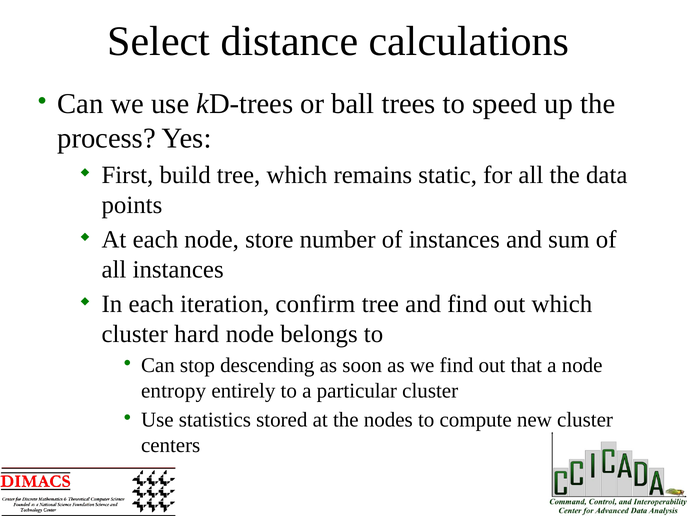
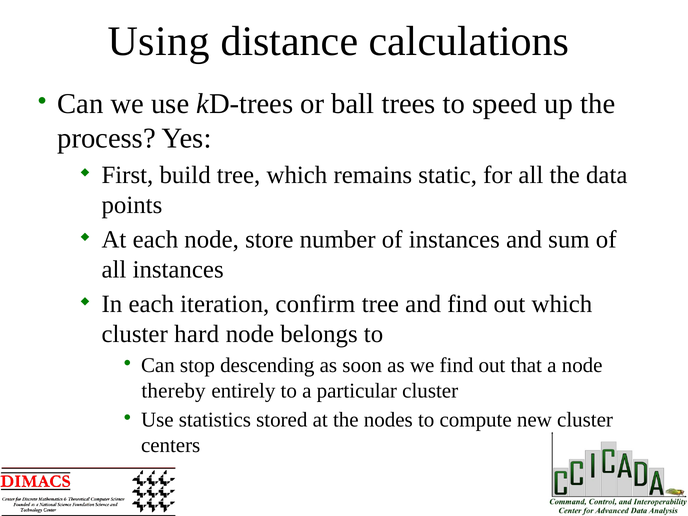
Select: Select -> Using (159, 41)
entropy: entropy -> thereby (174, 391)
